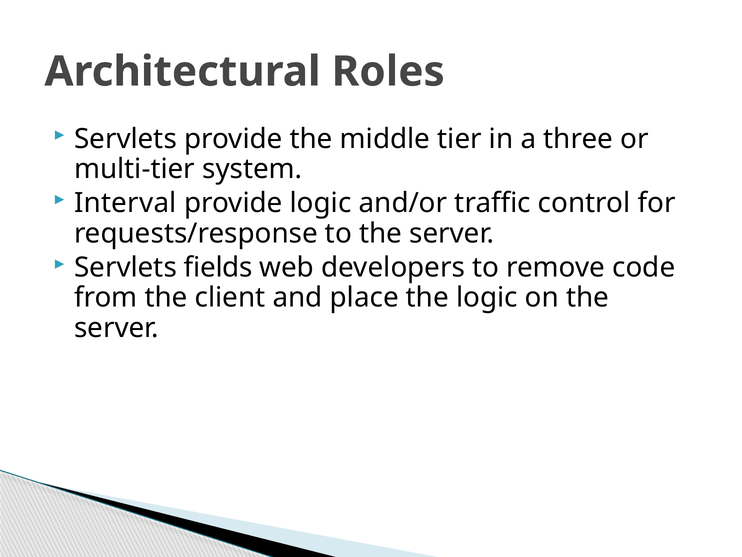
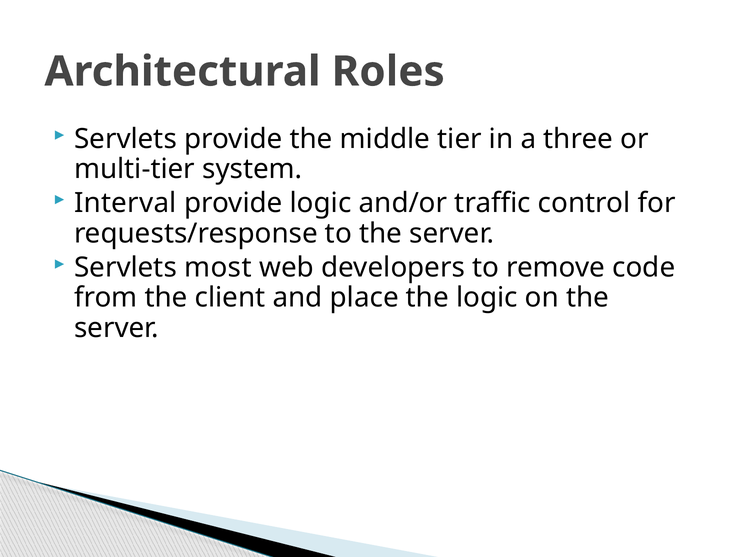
fields: fields -> most (218, 267)
